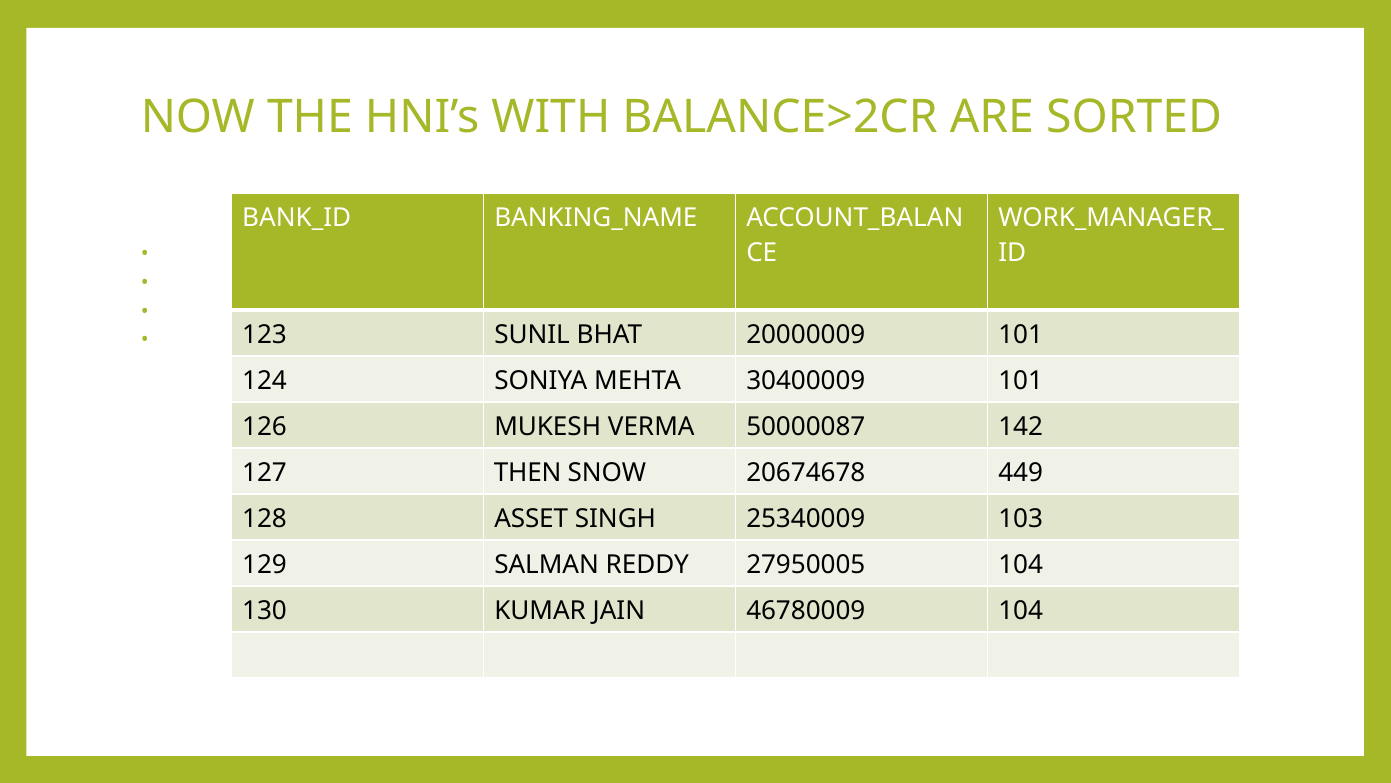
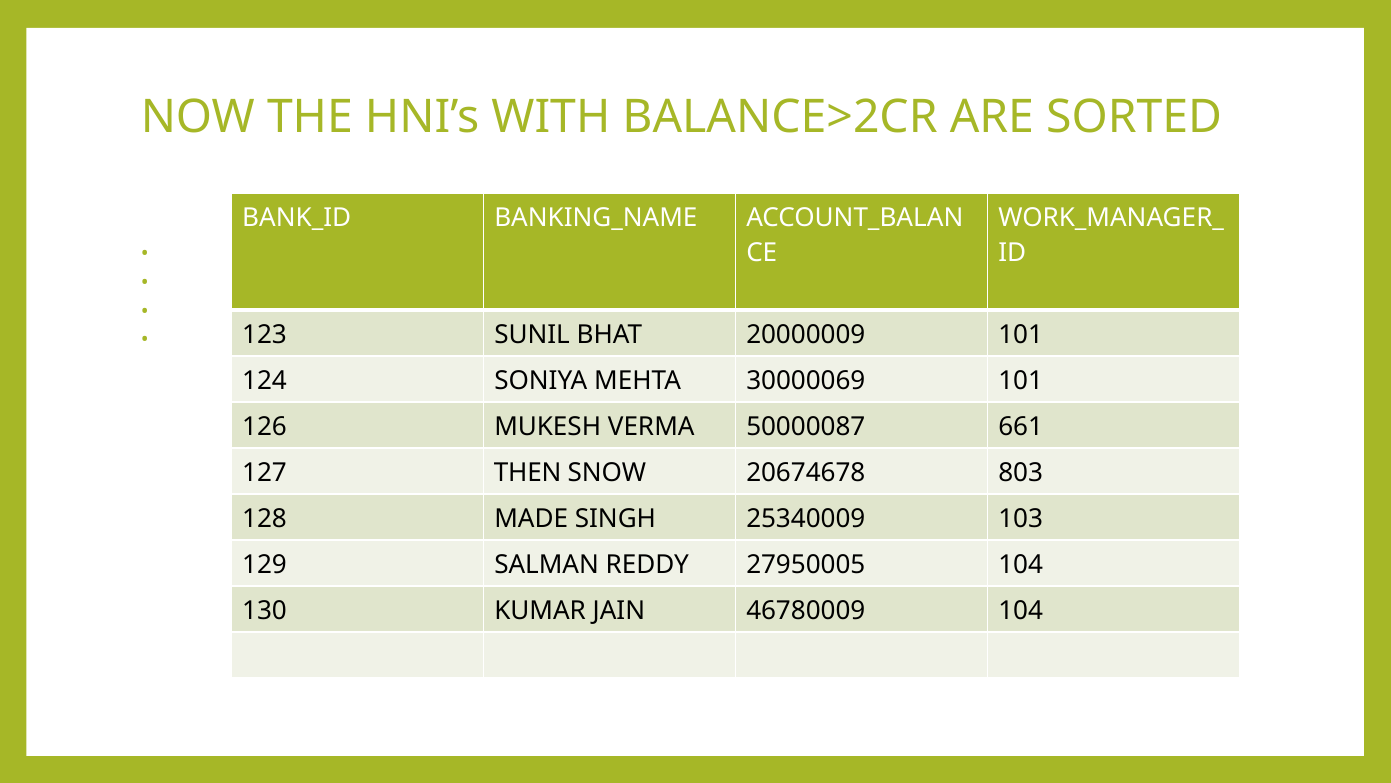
30400009: 30400009 -> 30000069 (806, 380)
142: 142 -> 661 (1021, 426)
449: 449 -> 803 (1021, 472)
ASSET: ASSET -> MADE (531, 518)
